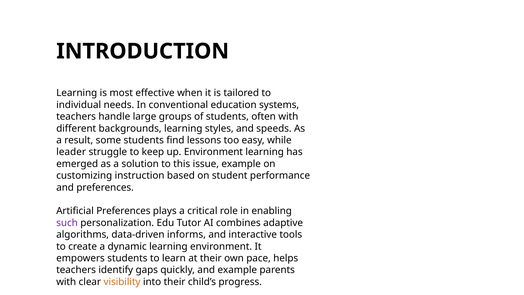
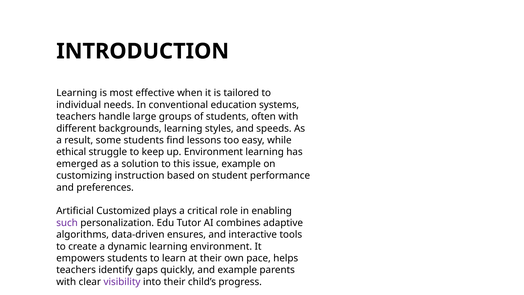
leader: leader -> ethical (71, 152)
Artificial Preferences: Preferences -> Customized (123, 211)
informs: informs -> ensures (186, 234)
visibility colour: orange -> purple (122, 282)
